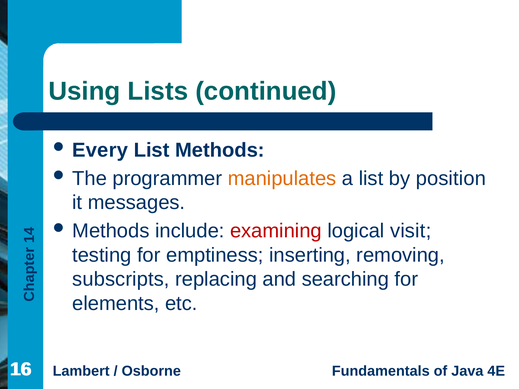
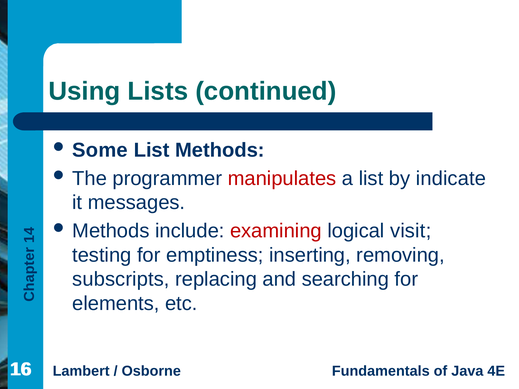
Every: Every -> Some (100, 150)
manipulates colour: orange -> red (282, 178)
position: position -> indicate (451, 178)
